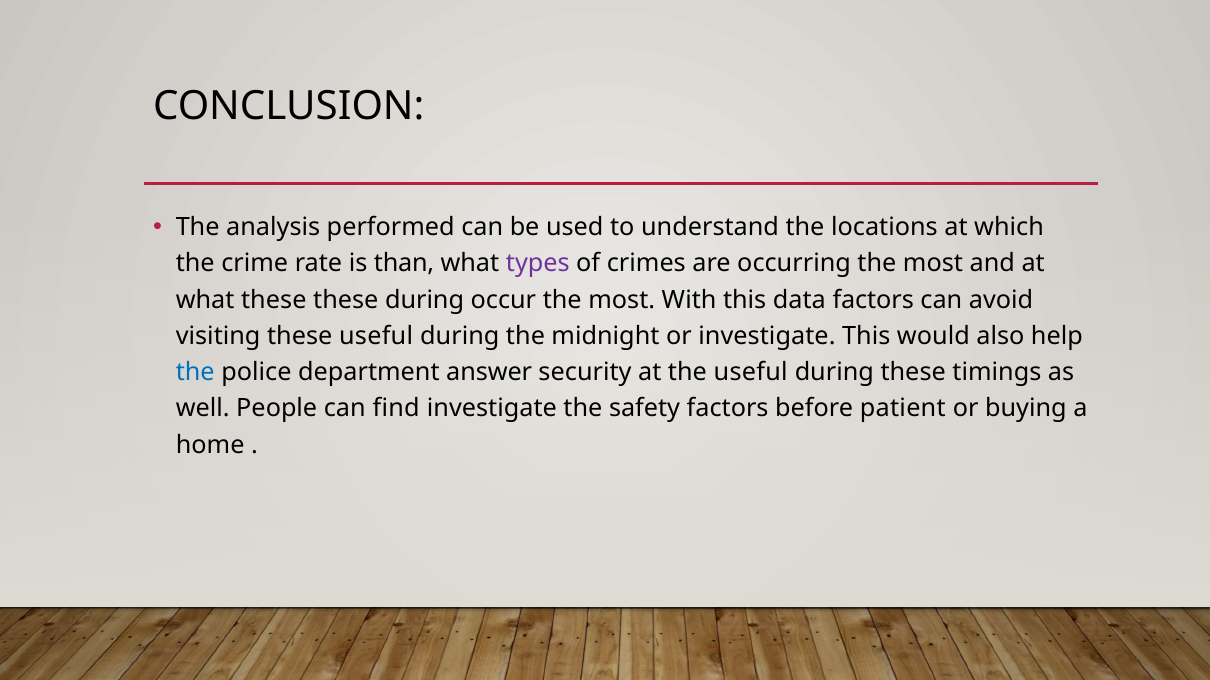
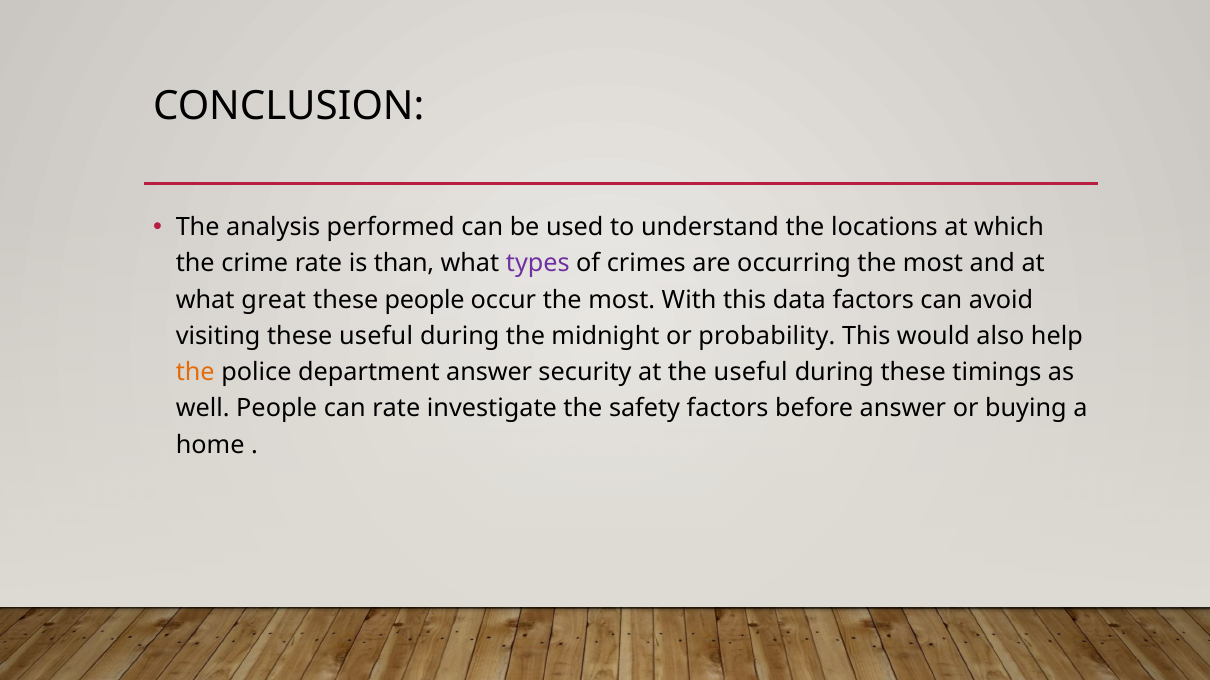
what these: these -> great (274, 300)
these during: during -> people (425, 300)
or investigate: investigate -> probability (767, 336)
the colour: blue -> orange (195, 373)
can find: find -> rate (396, 409)
before patient: patient -> answer (903, 409)
